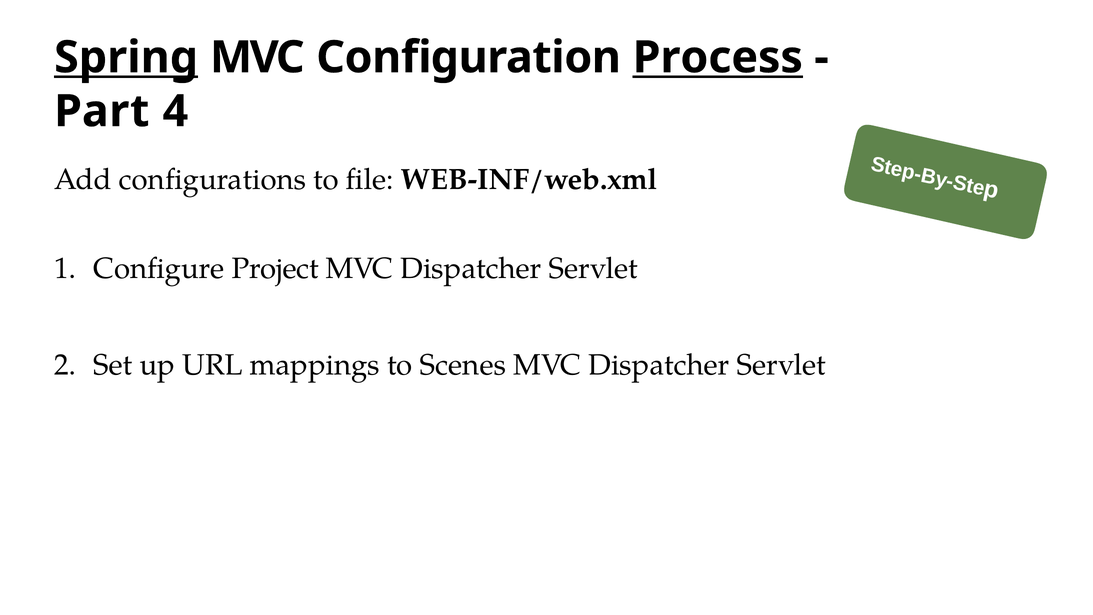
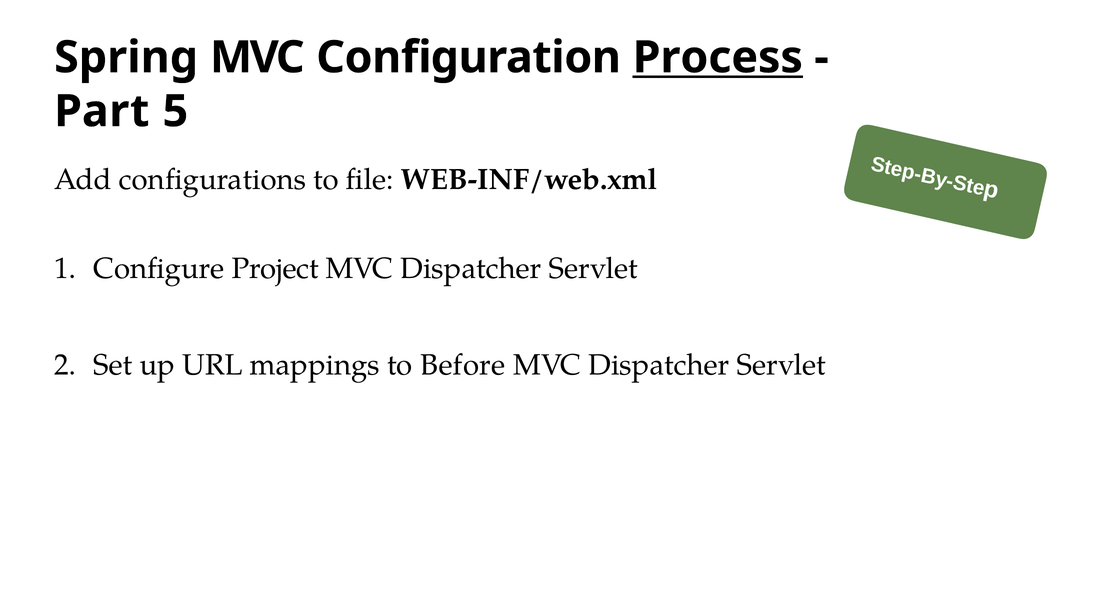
Spring underline: present -> none (126, 57)
4: 4 -> 5 (175, 111)
Scenes: Scenes -> Before (463, 365)
